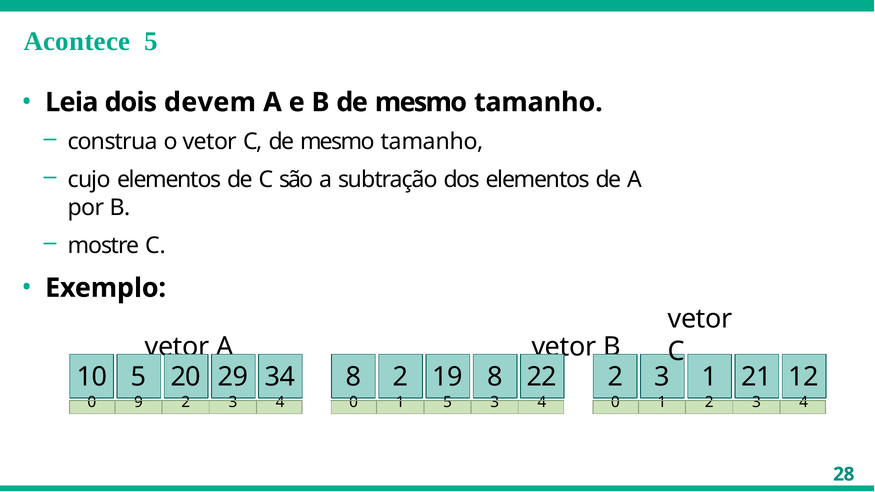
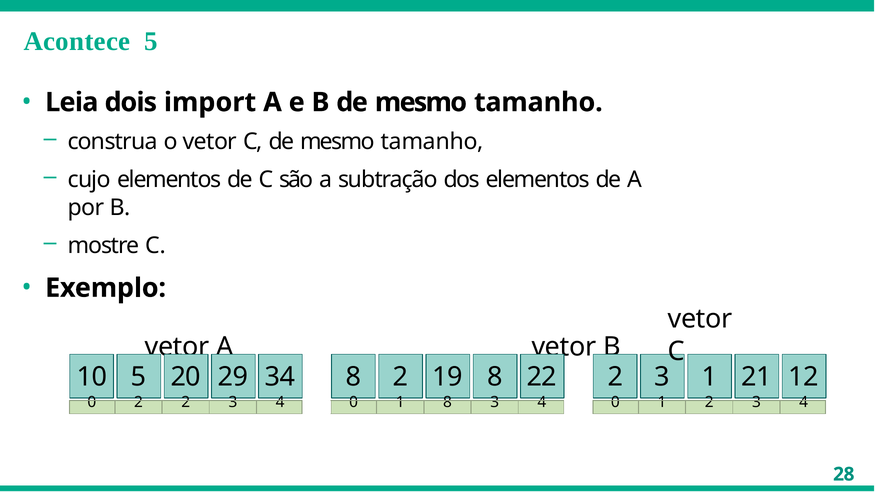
devem: devem -> import (210, 102)
0 9: 9 -> 2 (139, 403)
1 5: 5 -> 8 (447, 403)
